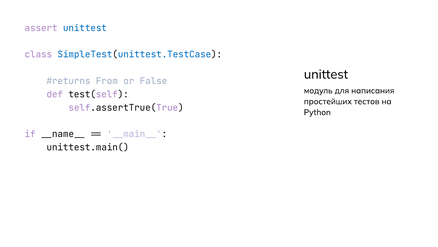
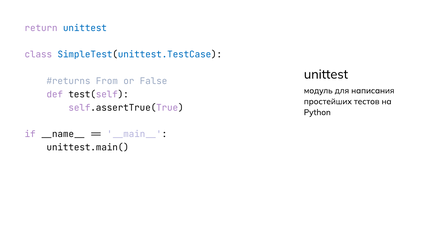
assert: assert -> return (41, 28)
